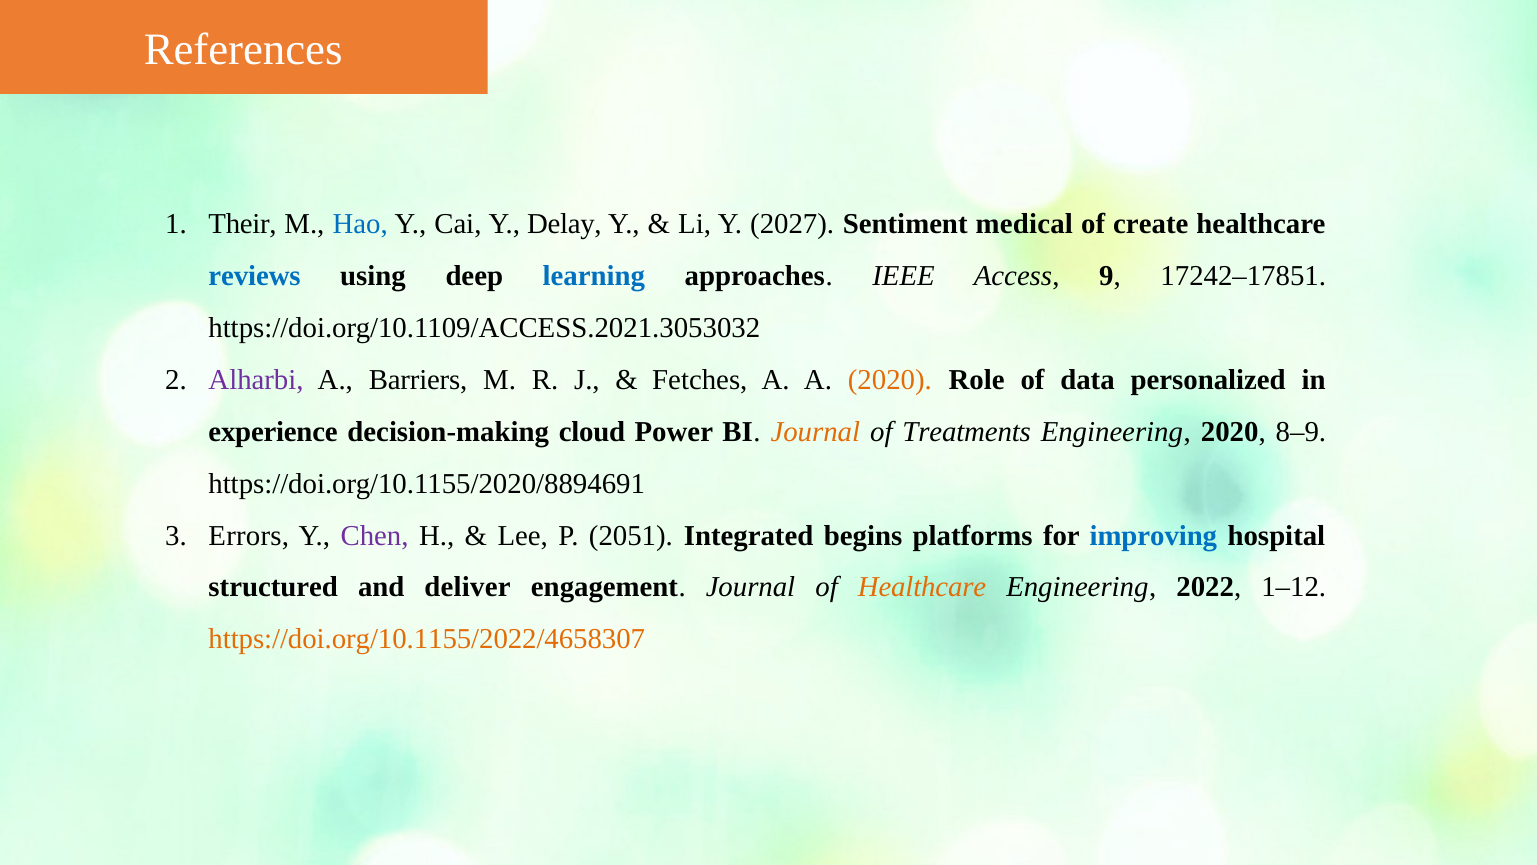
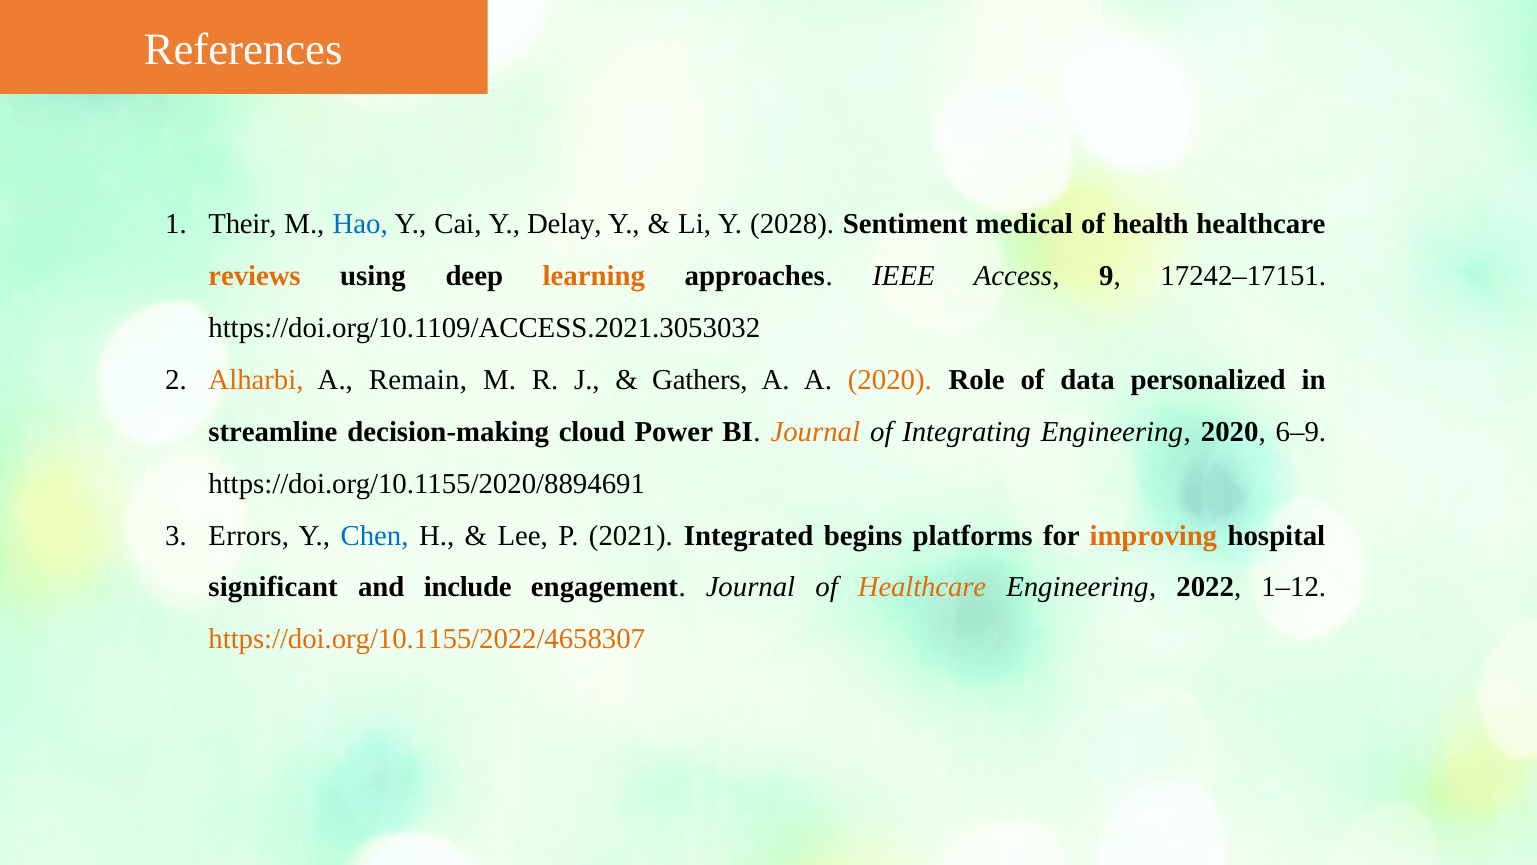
2027: 2027 -> 2028 (792, 224)
create: create -> health (1151, 224)
reviews colour: blue -> orange (255, 276)
learning colour: blue -> orange (594, 276)
17242–17851: 17242–17851 -> 17242–17151 (1243, 276)
Alharbi colour: purple -> orange (256, 380)
Barriers: Barriers -> Remain (418, 380)
Fetches: Fetches -> Gathers (700, 380)
experience: experience -> streamline (273, 432)
Treatments: Treatments -> Integrating (967, 432)
8–9: 8–9 -> 6–9 (1301, 432)
Chen colour: purple -> blue (375, 535)
2051: 2051 -> 2021 (631, 535)
improving colour: blue -> orange (1153, 535)
structured: structured -> significant (273, 587)
deliver: deliver -> include (468, 587)
